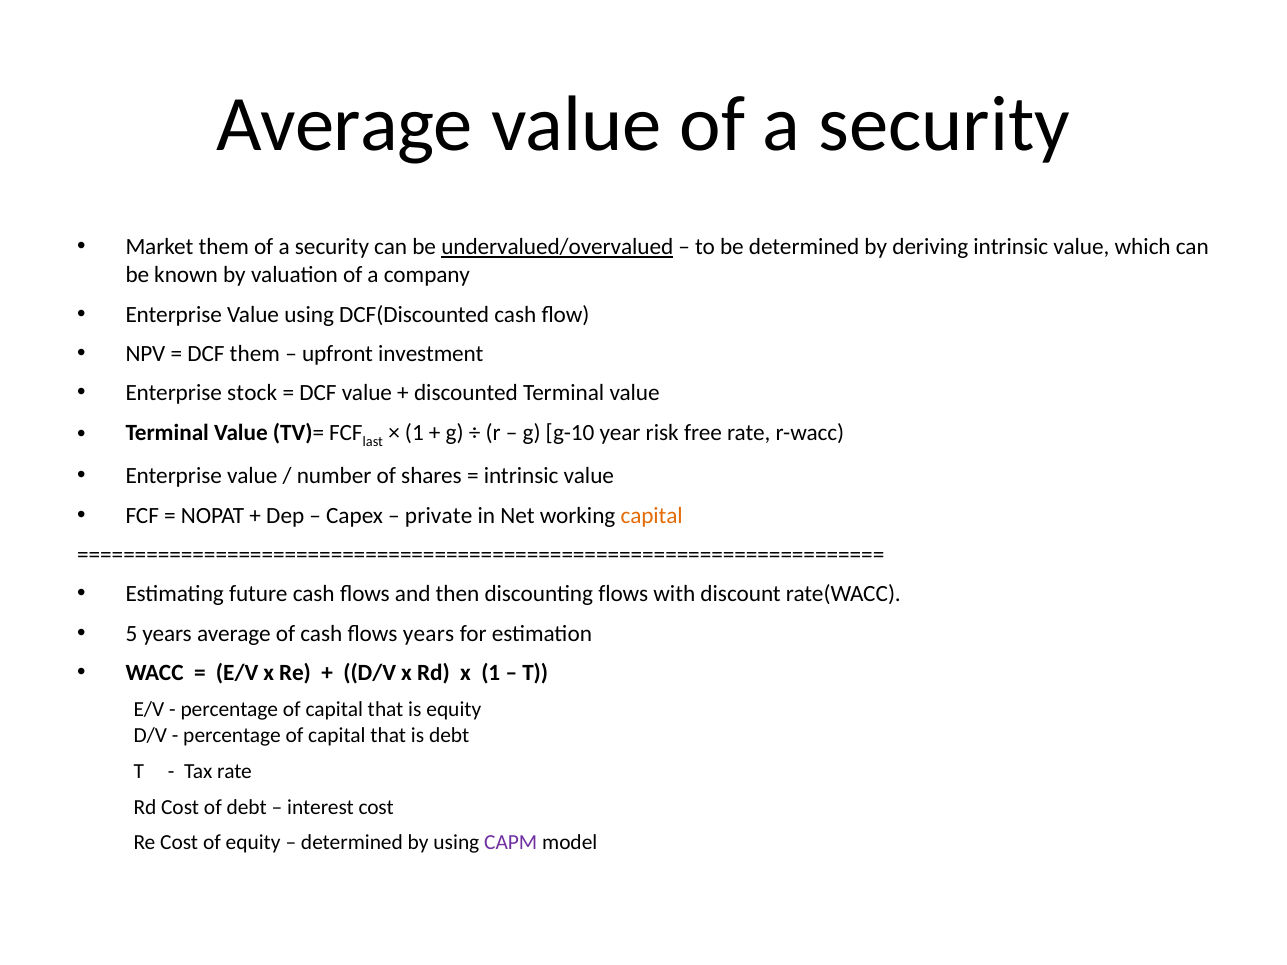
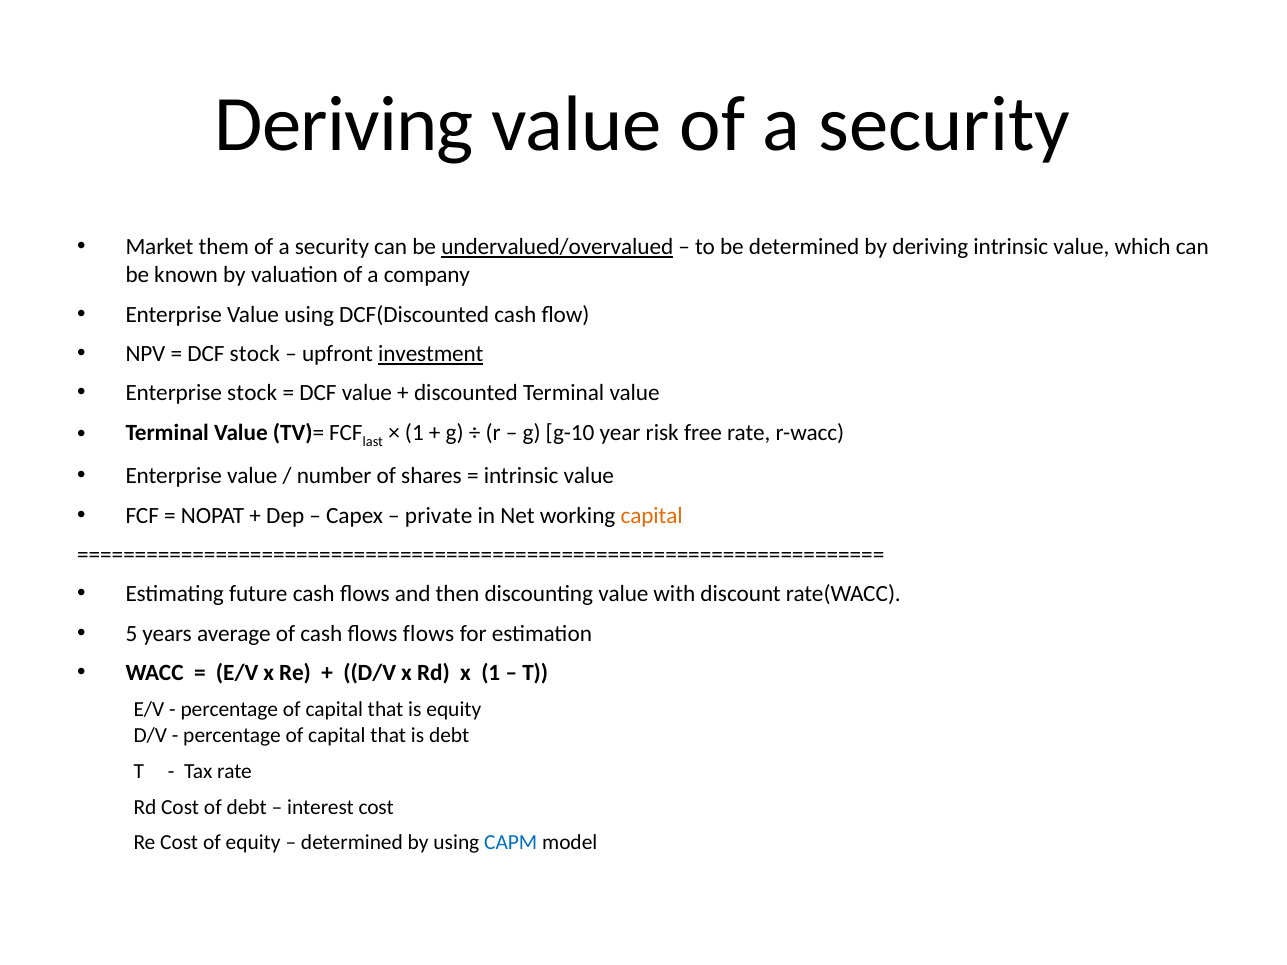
Average: Average -> Deriving (344, 125)
DCF them: them -> stock (255, 354)
investment underline: none -> present (431, 354)
discounting flows: flows -> value (623, 594)
flows years: years -> flows (429, 634)
CAPM colour: purple -> blue (511, 843)
